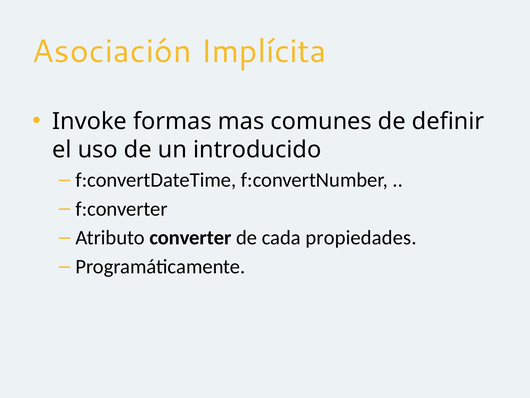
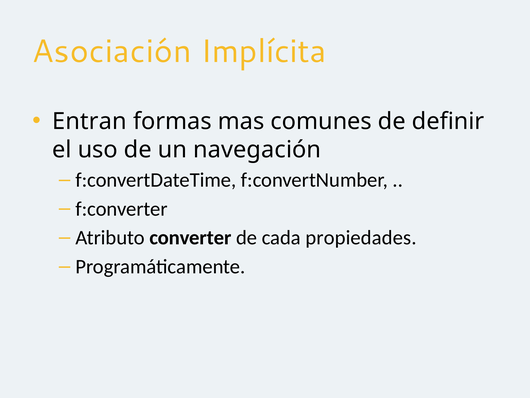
Invoke: Invoke -> Entran (90, 121)
introducido: introducido -> navegación (257, 149)
